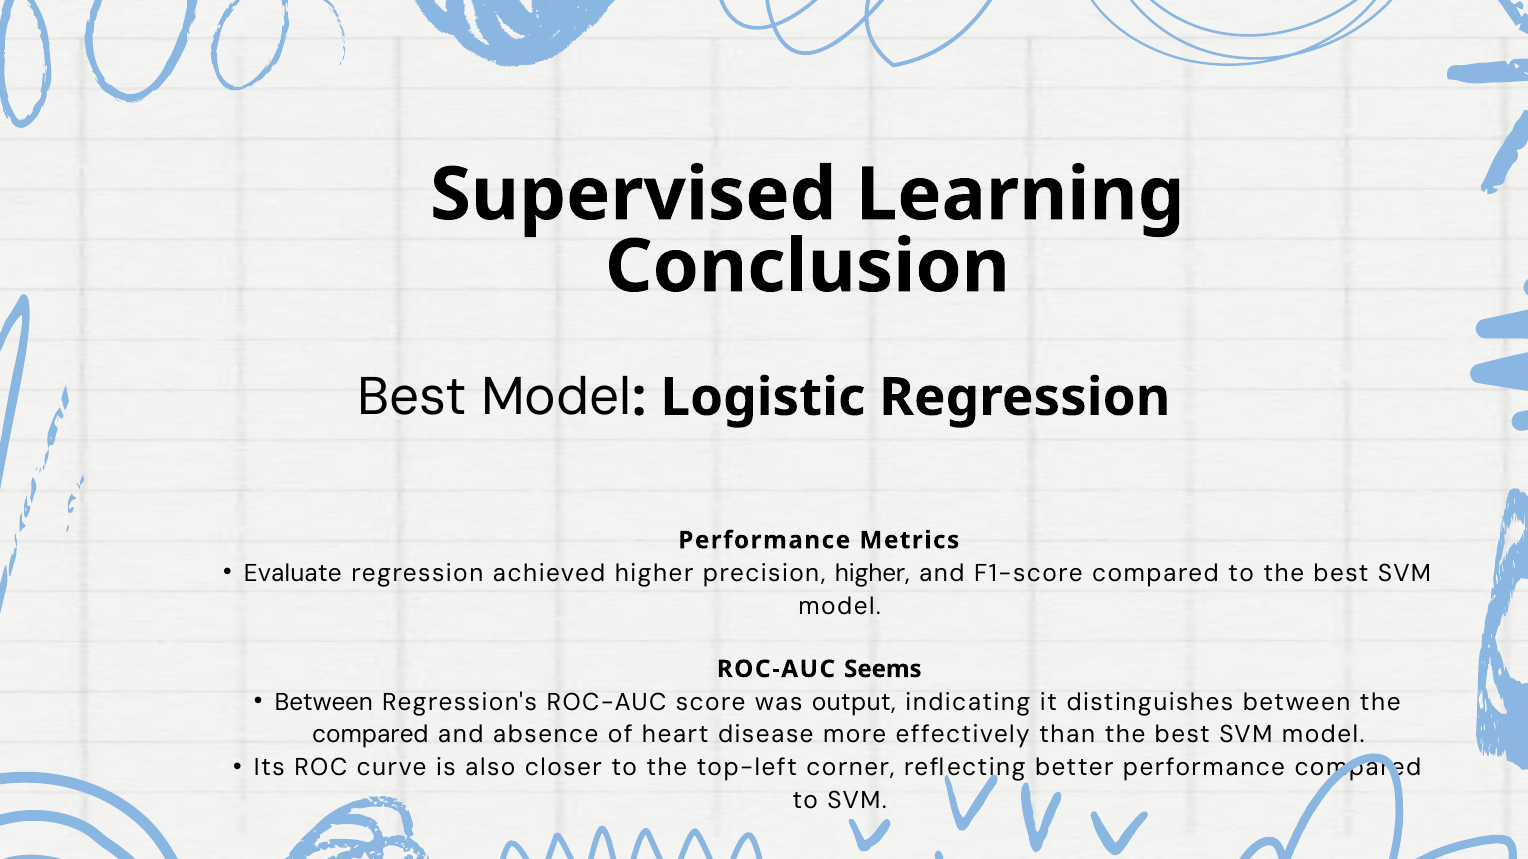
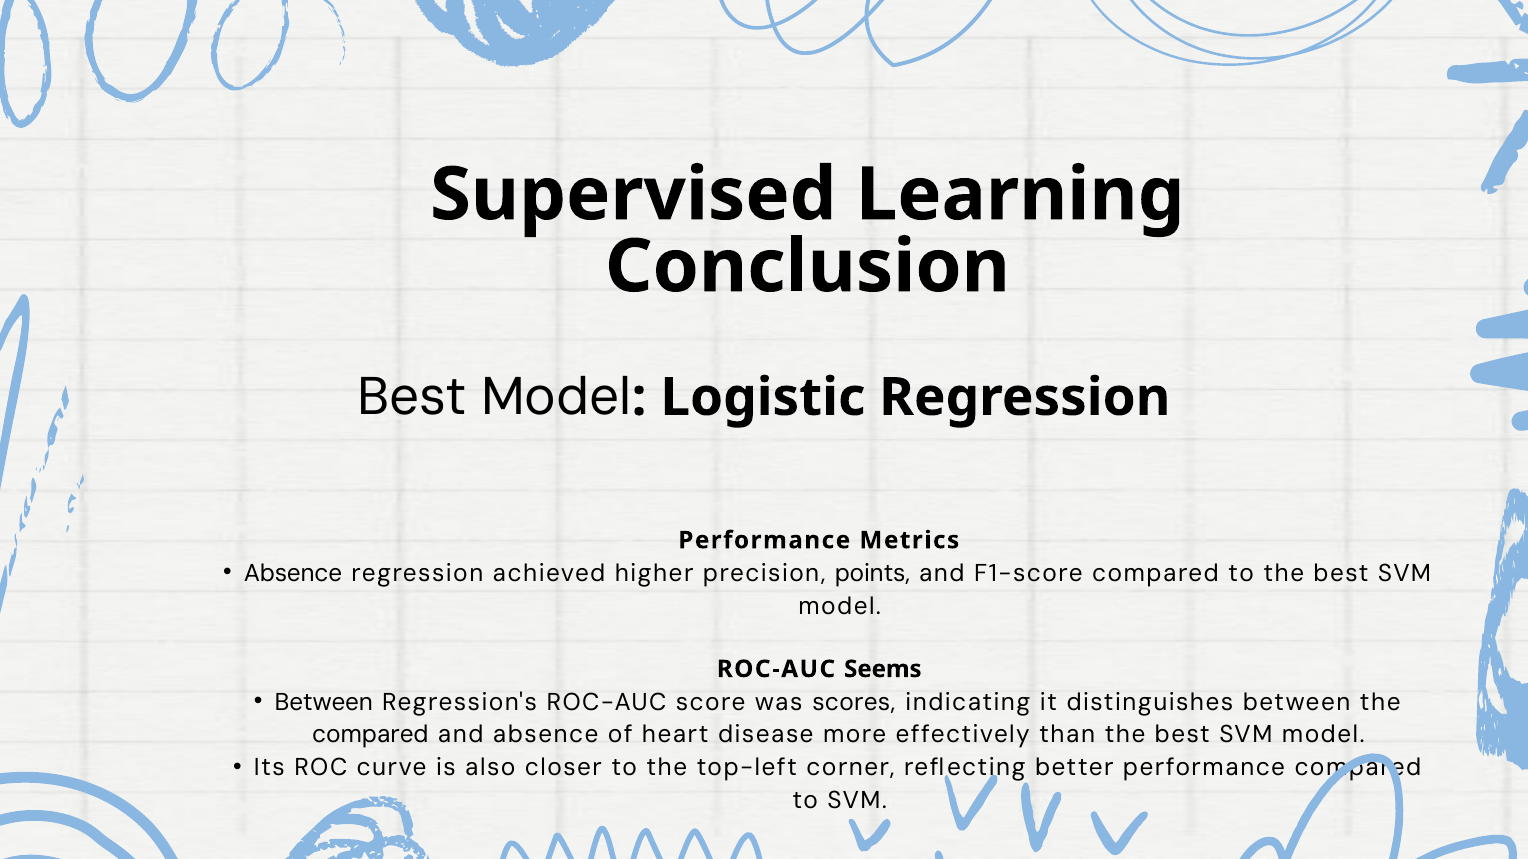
Evaluate: Evaluate -> Absence (293, 573)
precision higher: higher -> points (872, 573)
output: output -> scores (854, 702)
